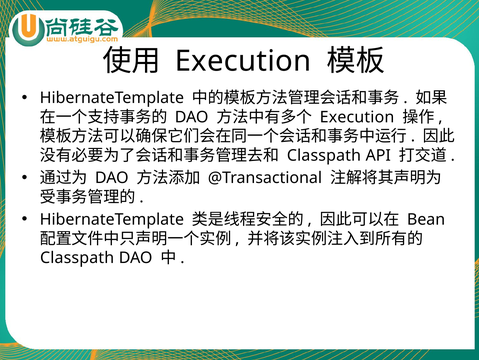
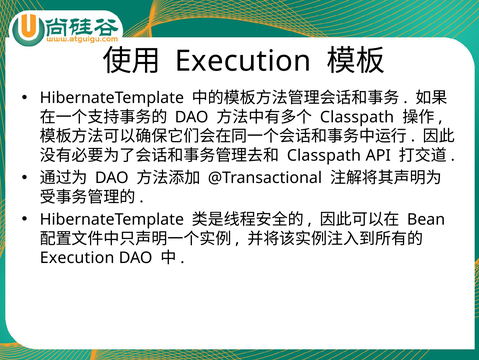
Execution: Execution -> Classpath (357, 117)
Classpath: Classpath -> Execution (77, 257)
